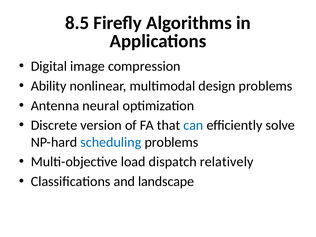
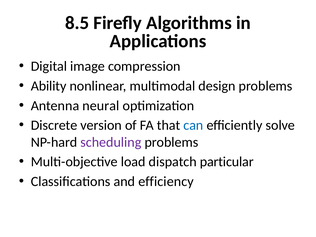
scheduling colour: blue -> purple (111, 142)
relatively: relatively -> particular (227, 162)
landscape: landscape -> efficiency (166, 181)
